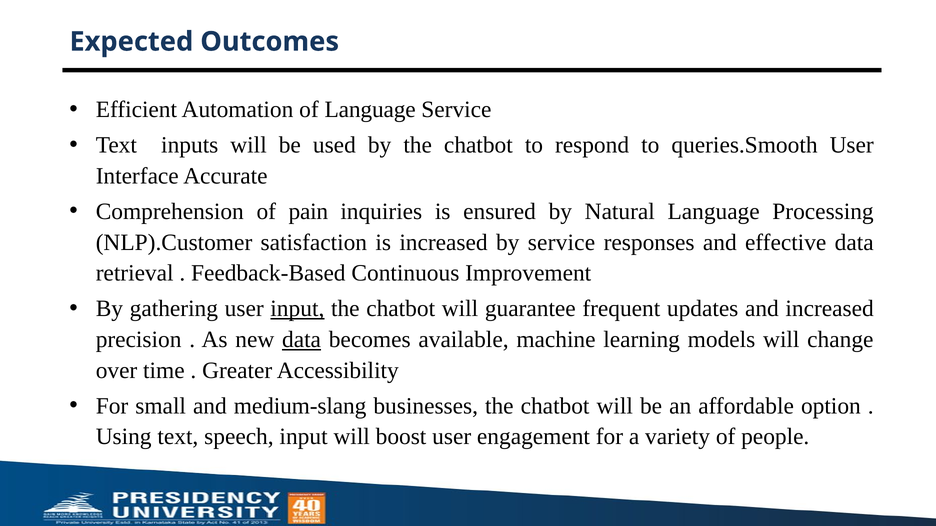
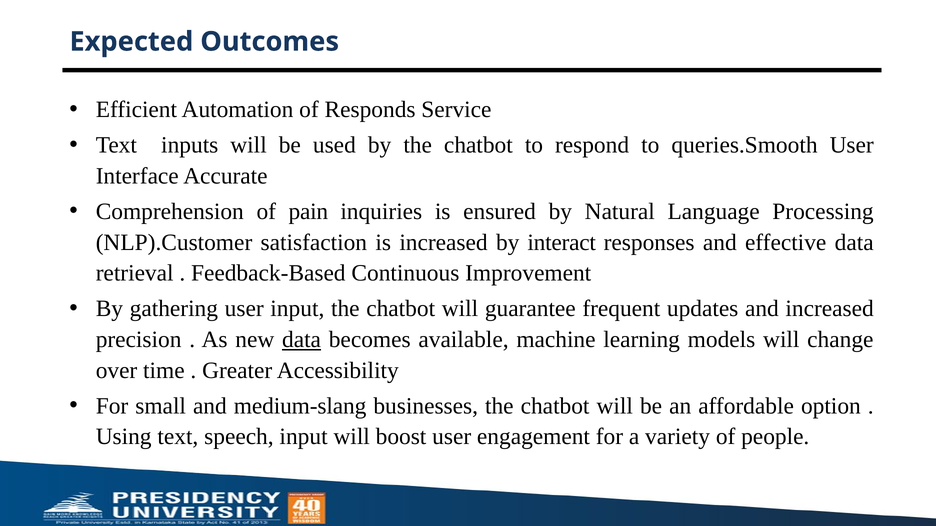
of Language: Language -> Responds (370, 110)
by service: service -> interact (562, 243)
input underline: present -> none (297, 309)
